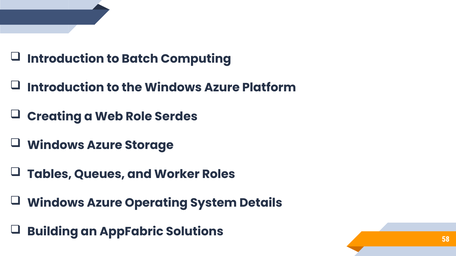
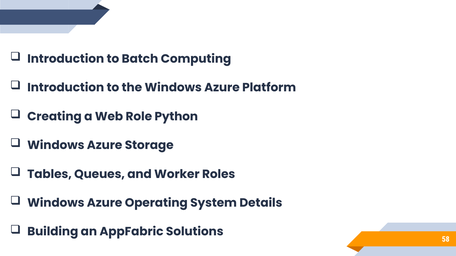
Serdes: Serdes -> Python (176, 117)
